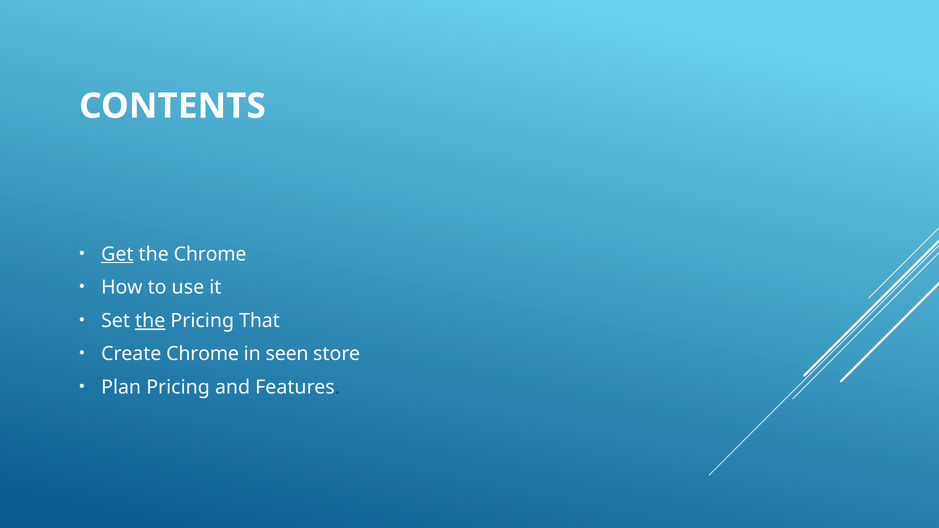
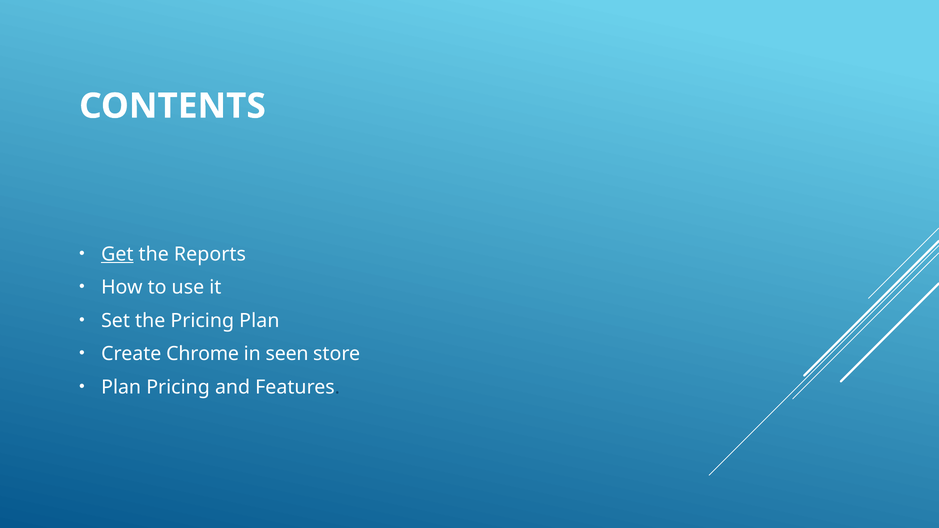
the Chrome: Chrome -> Reports (210, 254)
the underline: present -> none (150, 321)
Pricing That: That -> Plan (259, 321)
